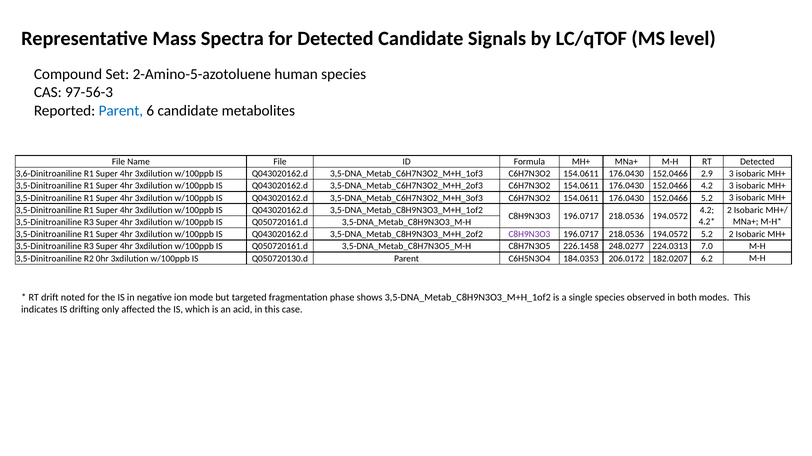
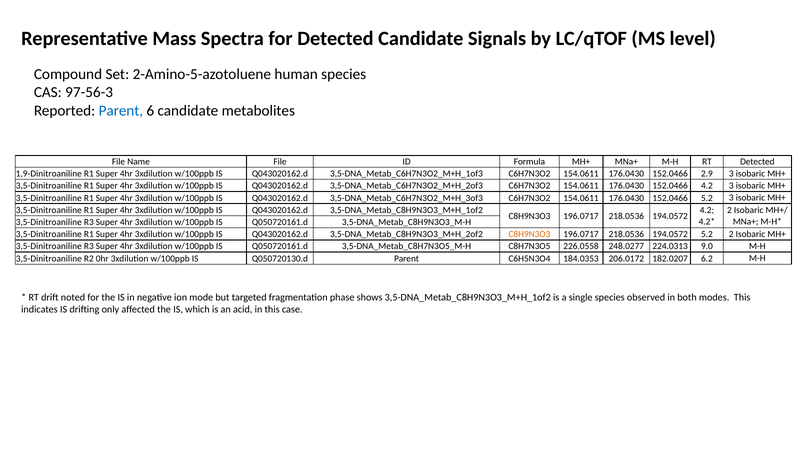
3,6-Dinitroaniline: 3,6-Dinitroaniline -> 1,9-Dinitroaniline (49, 174)
C8H9N3O3 colour: purple -> orange (529, 235)
226.1458: 226.1458 -> 226.0558 (581, 247)
7.0: 7.0 -> 9.0 (707, 247)
